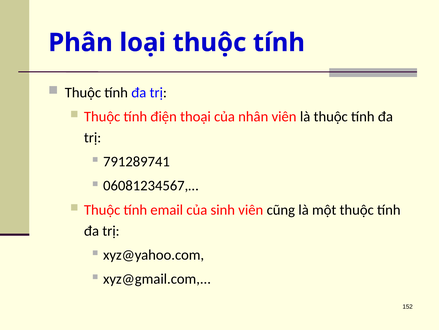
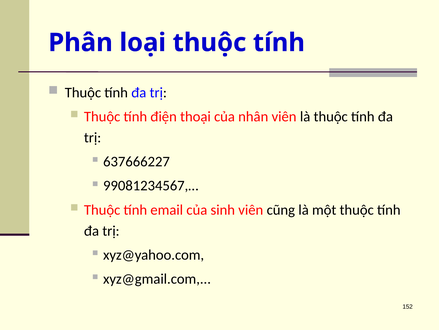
791289741: 791289741 -> 637666227 (136, 161)
06081234567,…: 06081234567,… -> 99081234567,… (151, 185)
